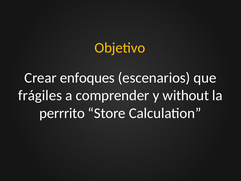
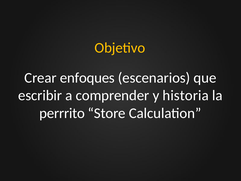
frágiles: frágiles -> escribir (40, 95)
without: without -> historia (186, 95)
